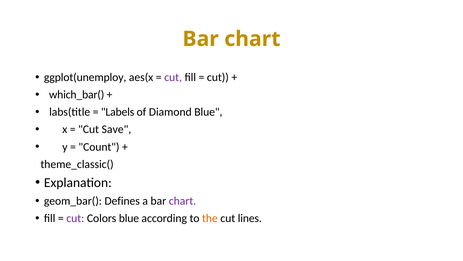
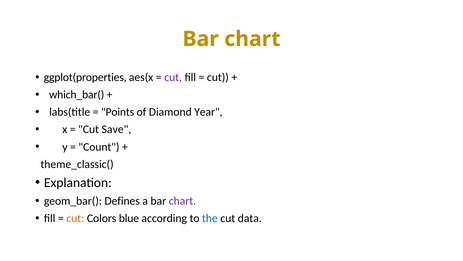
ggplot(unemploy: ggplot(unemploy -> ggplot(properties (85, 77)
Labels: Labels -> Points (118, 112)
Diamond Blue: Blue -> Year (208, 112)
cut colour: purple -> orange (75, 218)
the colour: orange -> blue (210, 218)
lines: lines -> data (250, 218)
